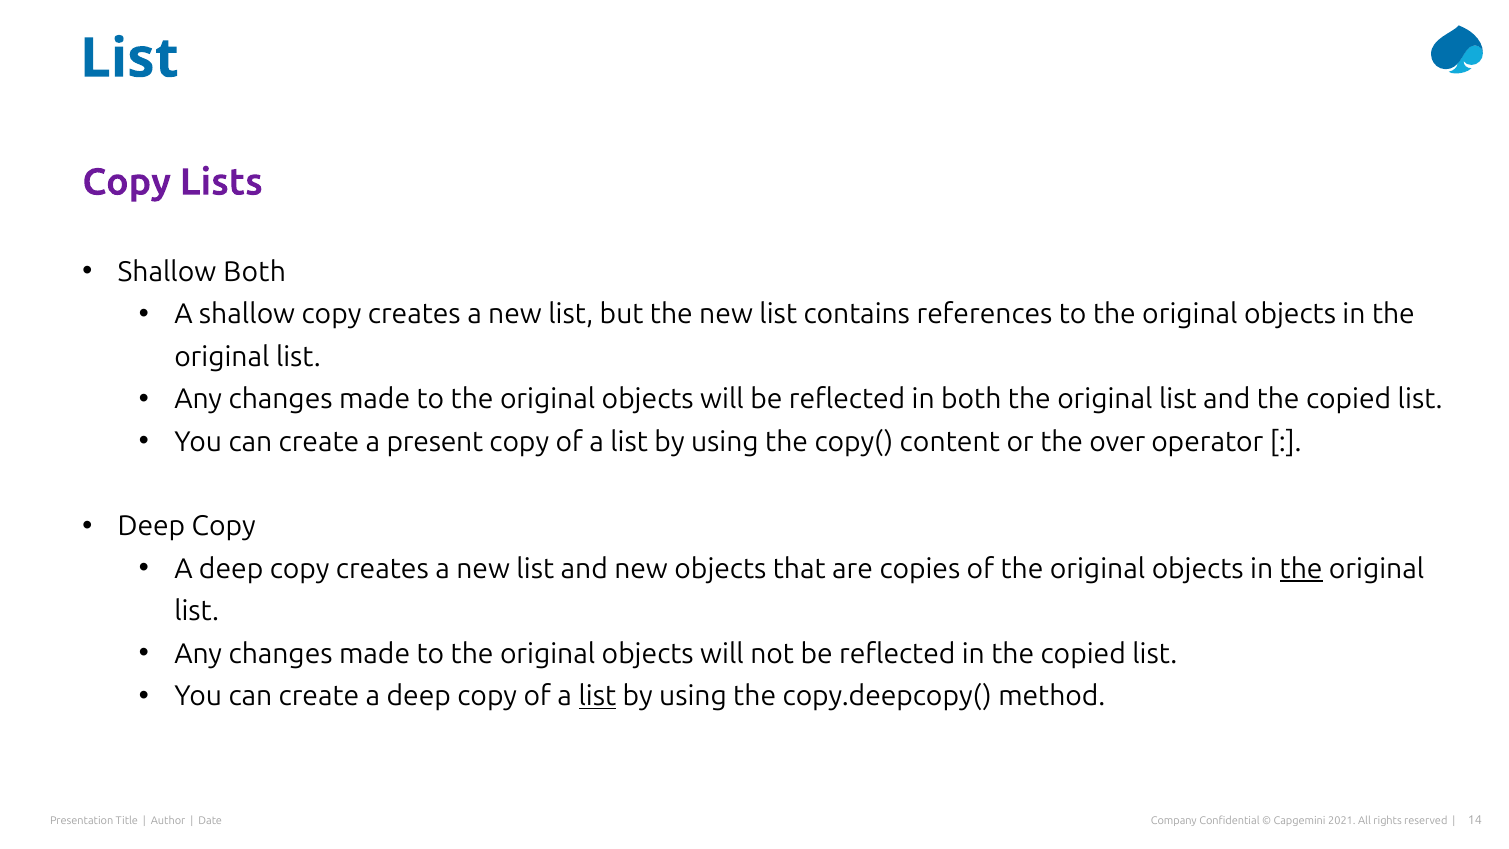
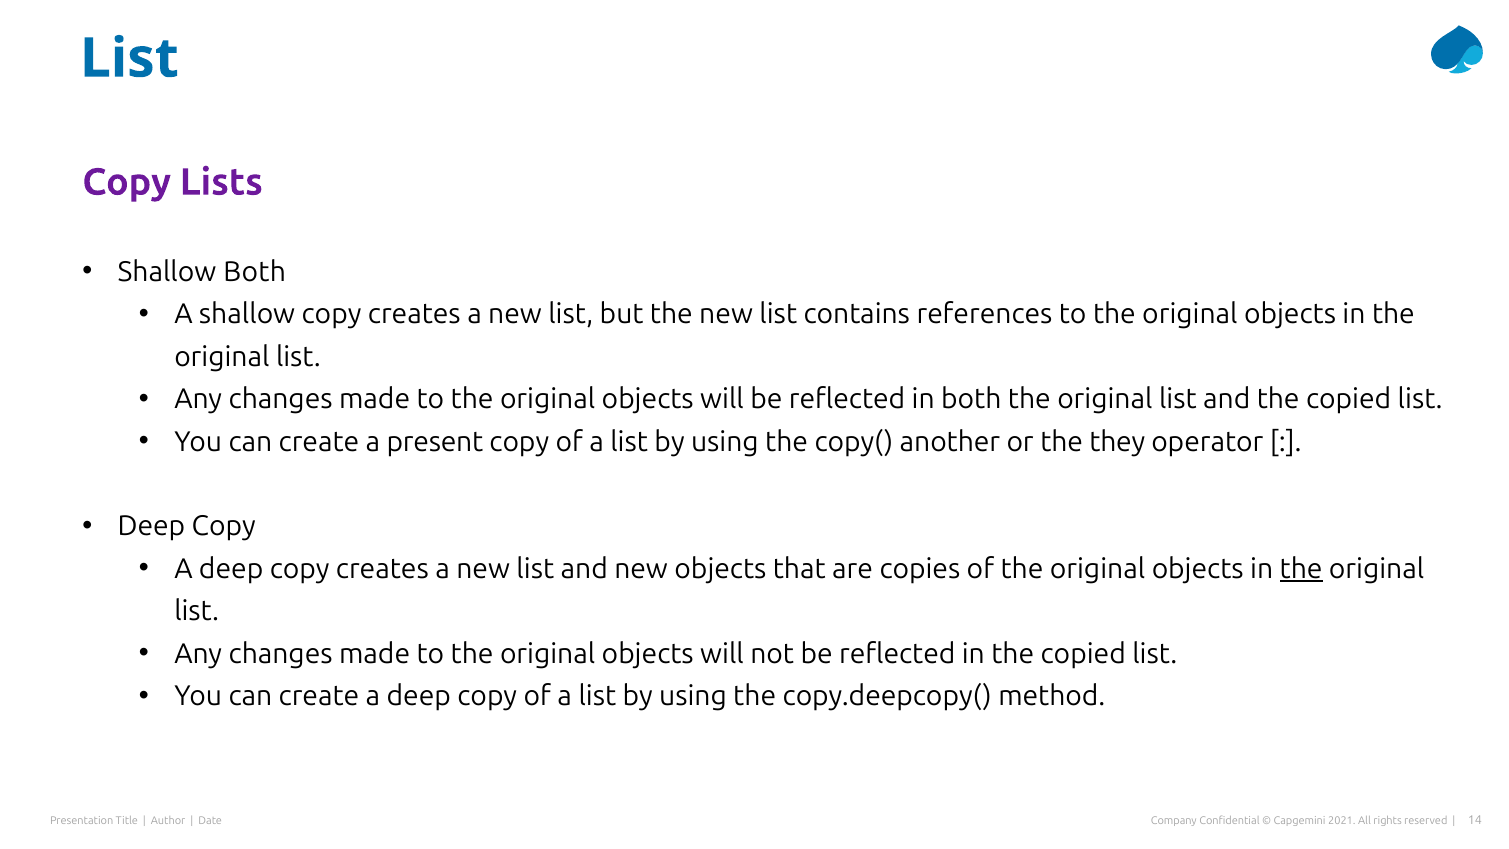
content: content -> another (950, 442)
over: over -> they (1117, 442)
list underline: present -> none (597, 696)
